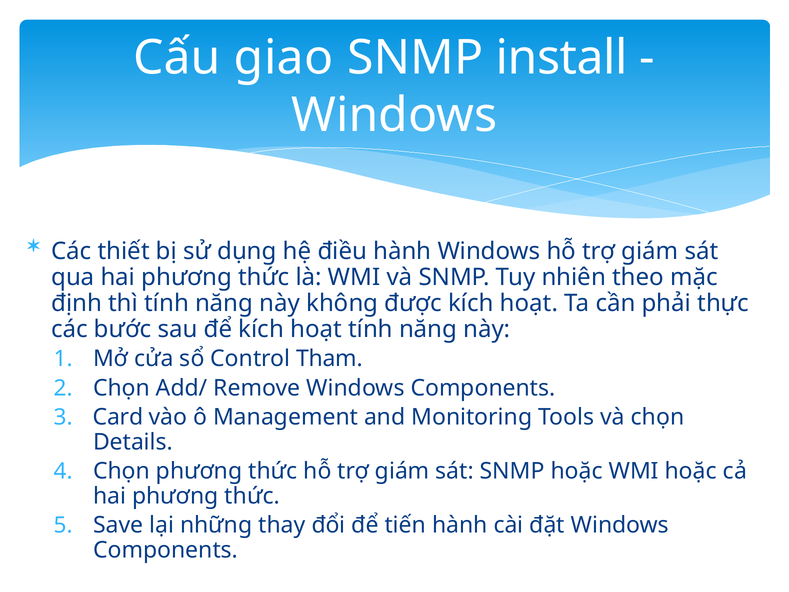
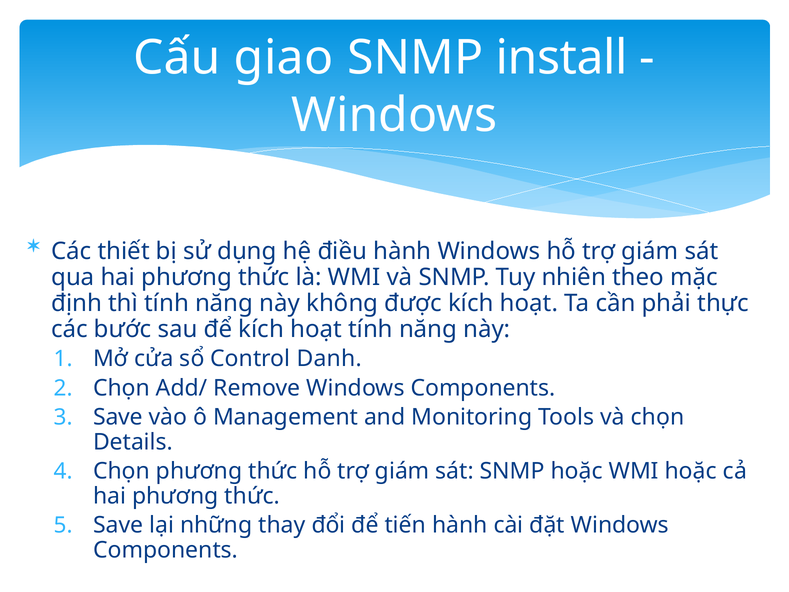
Tham: Tham -> Danh (329, 359)
Card: Card -> Save (118, 417)
